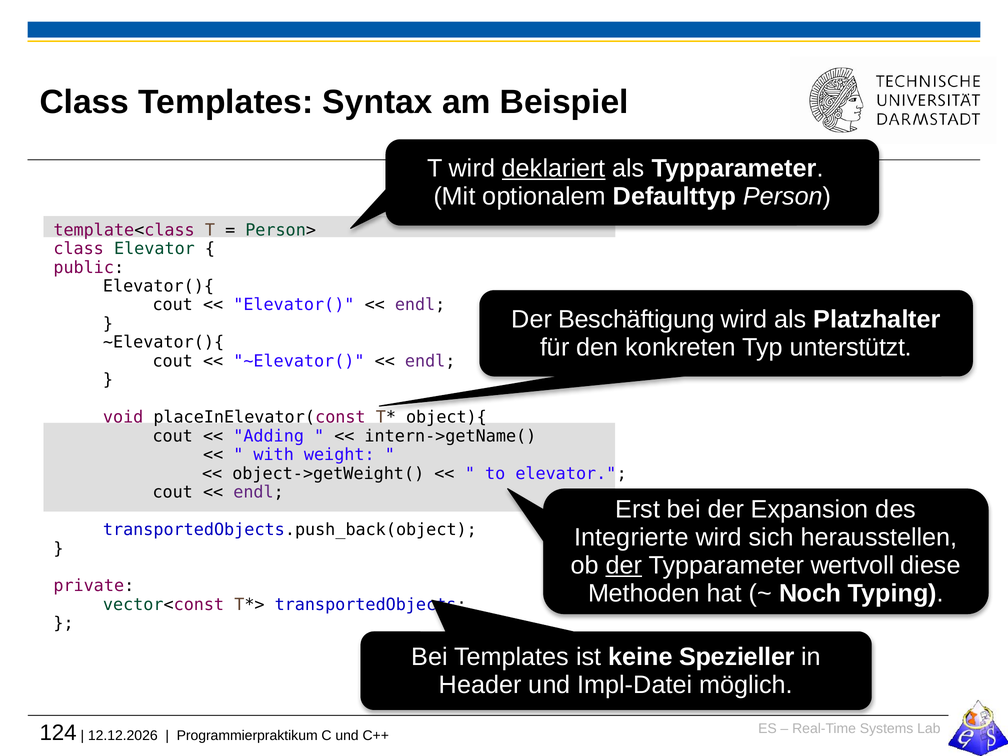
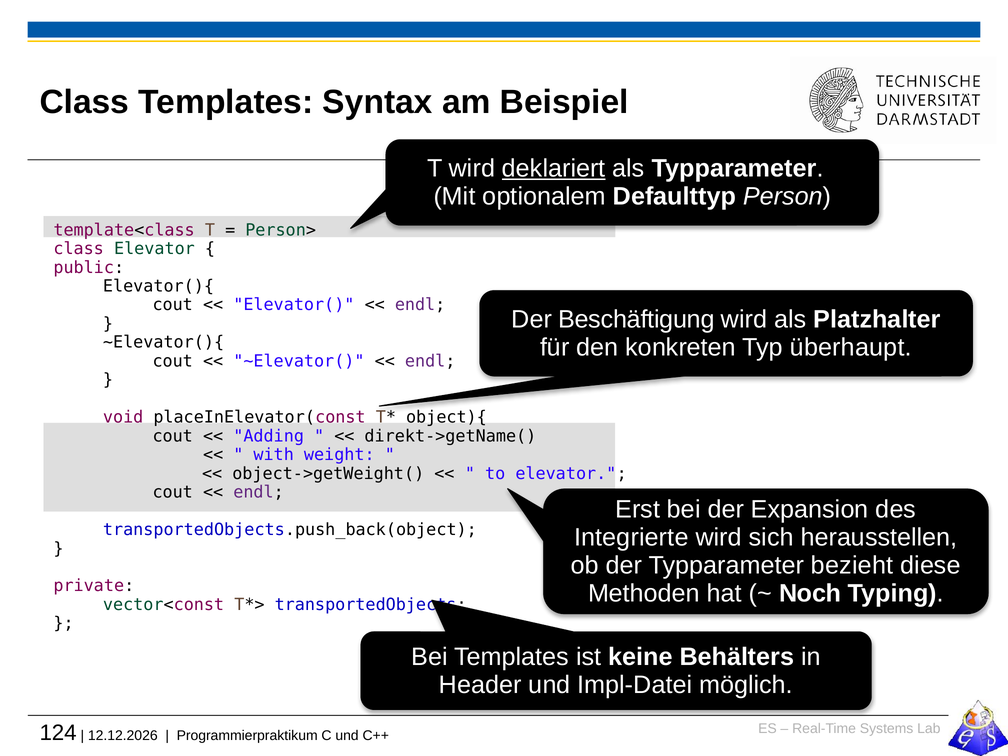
unterstützt: unterstützt -> überhaupt (851, 347)
intern->getName(: intern->getName( -> direkt->getName( (450, 436)
der underline: present -> none (624, 566)
wertvoll: wertvoll -> bezieht (852, 566)
Spezieller: Spezieller -> Behälters (737, 657)
